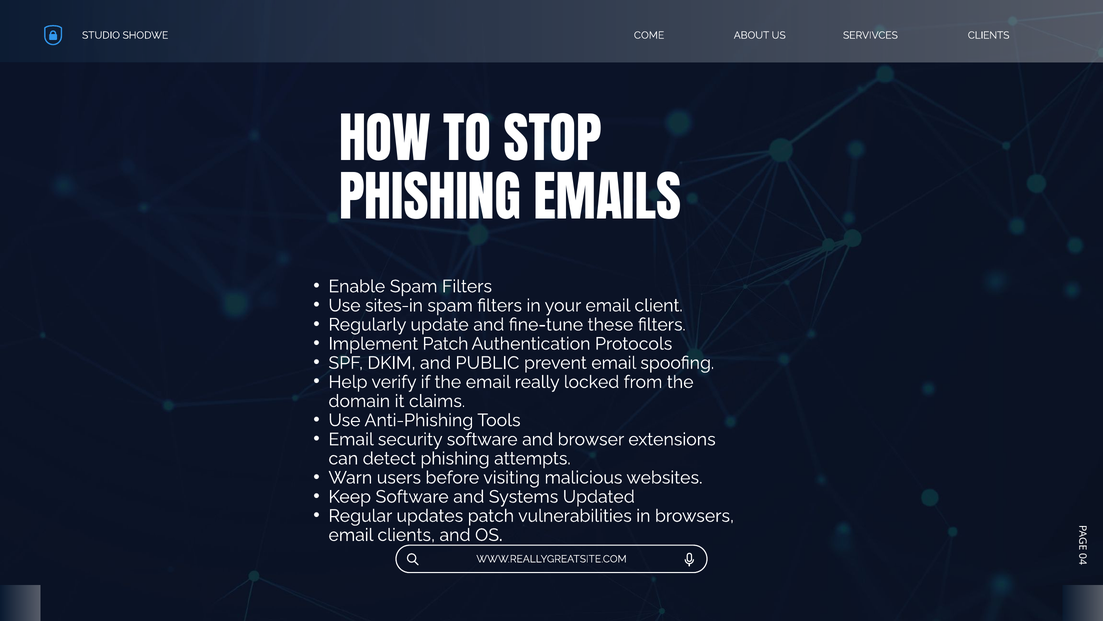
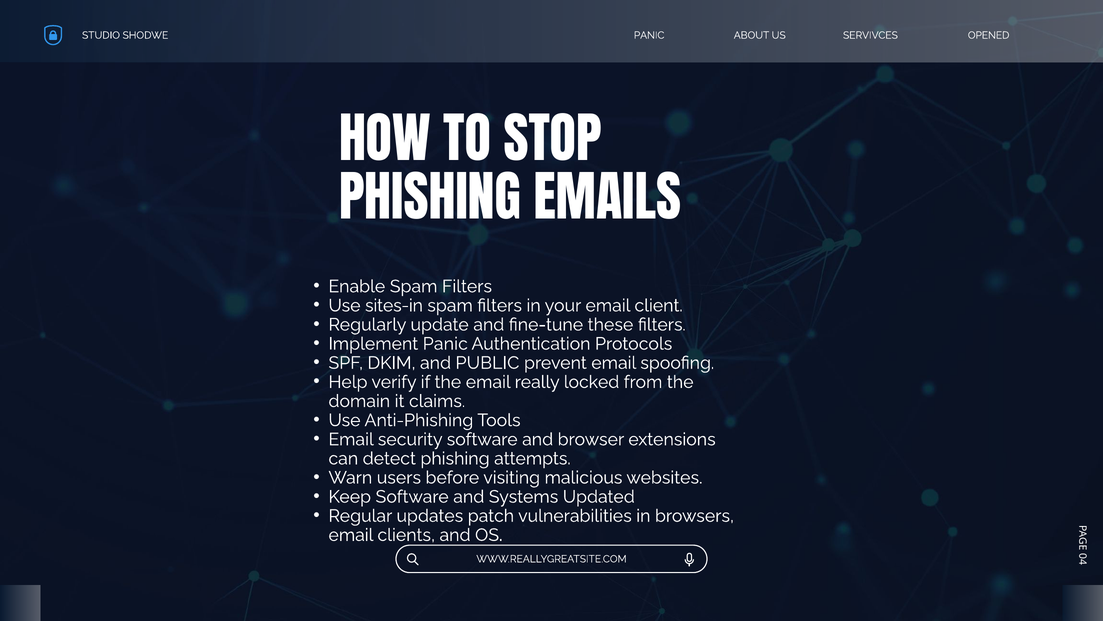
SHODWE COME: COME -> PANIC (649, 35)
SERVIVCES CLIENTS: CLIENTS -> OPENED (989, 35)
Implement Patch: Patch -> Panic (445, 343)
